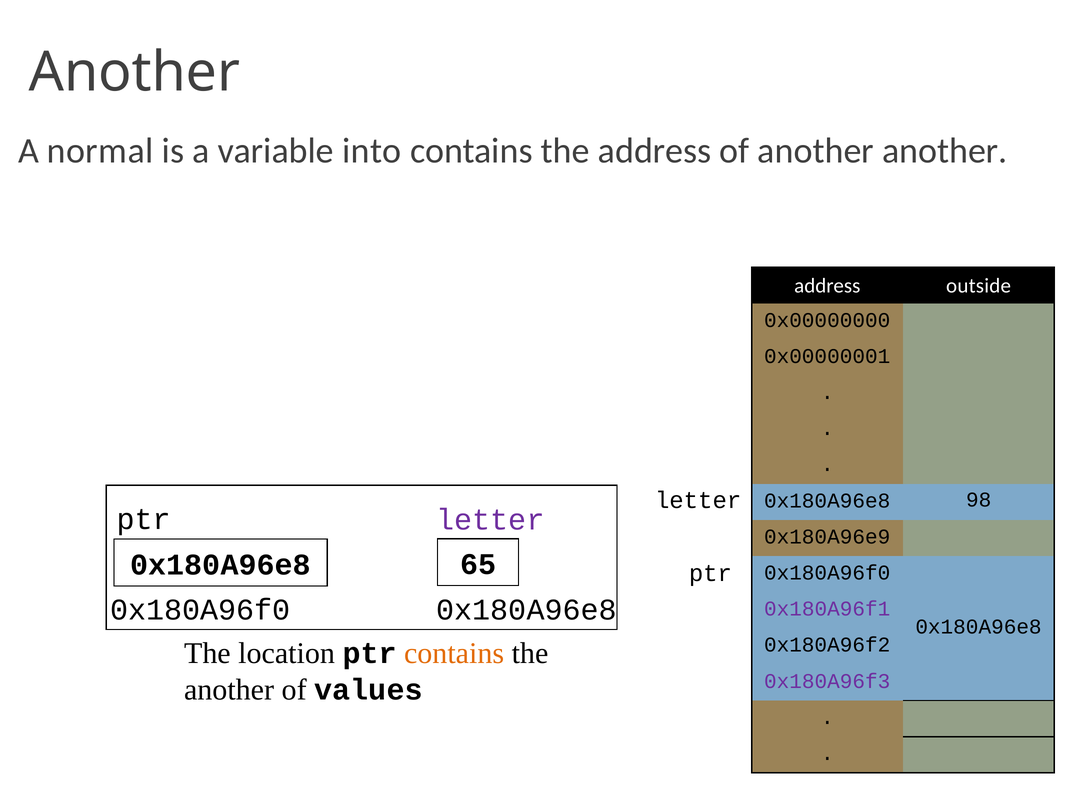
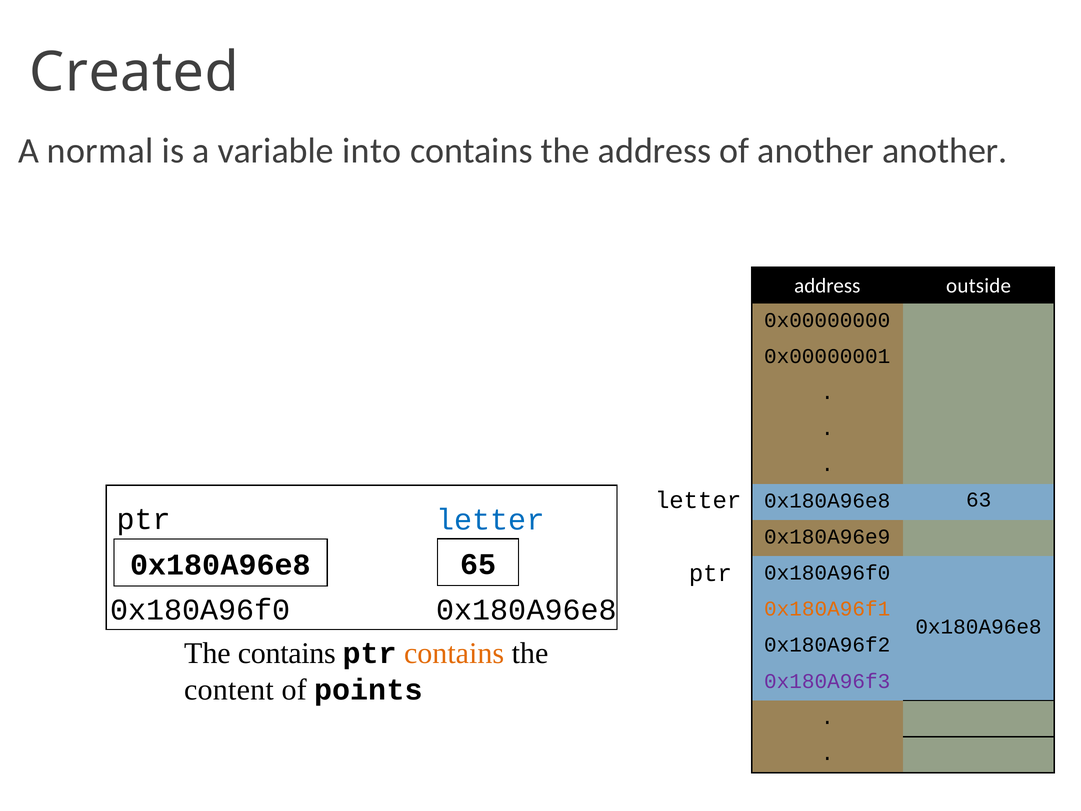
Another: Another -> Created (134, 72)
98: 98 -> 63 (979, 500)
letter colour: purple -> blue (490, 520)
0x180A96f1 colour: purple -> orange (827, 609)
The location: location -> contains (287, 653)
another: another -> content (229, 689)
values: values -> points (368, 689)
